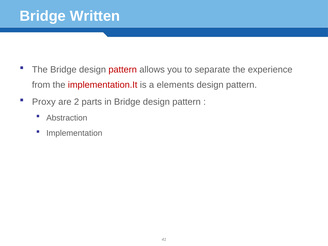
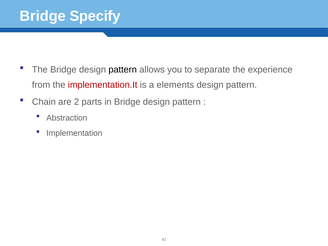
Written: Written -> Specify (95, 16)
pattern colour: red -> black (123, 70)
Proxy: Proxy -> Chain (44, 102)
